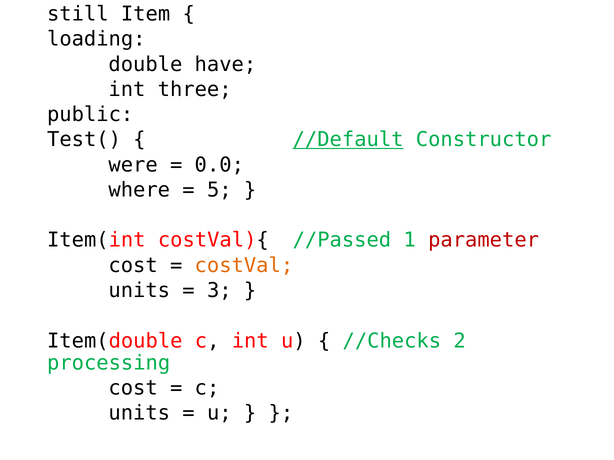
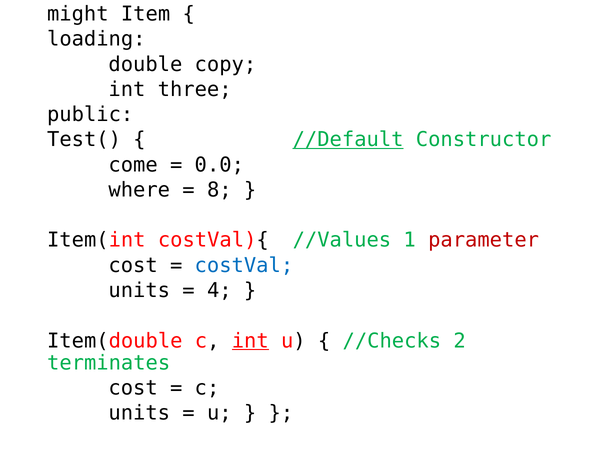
still: still -> might (78, 14)
have: have -> copy (225, 64)
were: were -> come (133, 165)
5: 5 -> 8 (219, 190)
//Passed: //Passed -> //Values (342, 240)
costVal colour: orange -> blue (244, 266)
3: 3 -> 4 (219, 291)
int underline: none -> present (250, 341)
processing: processing -> terminates (109, 363)
